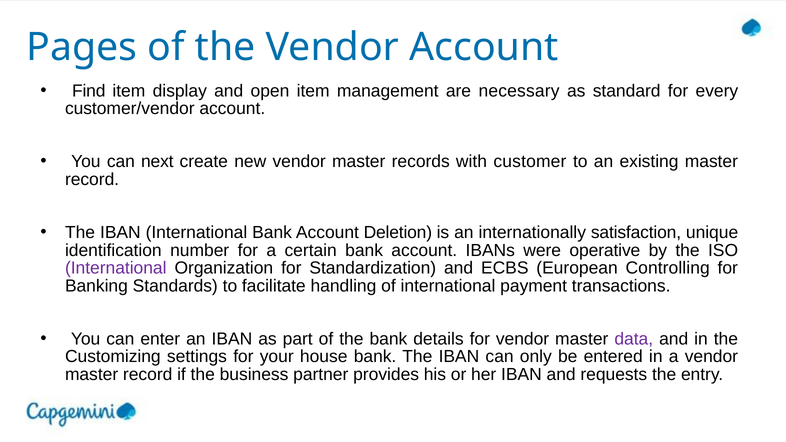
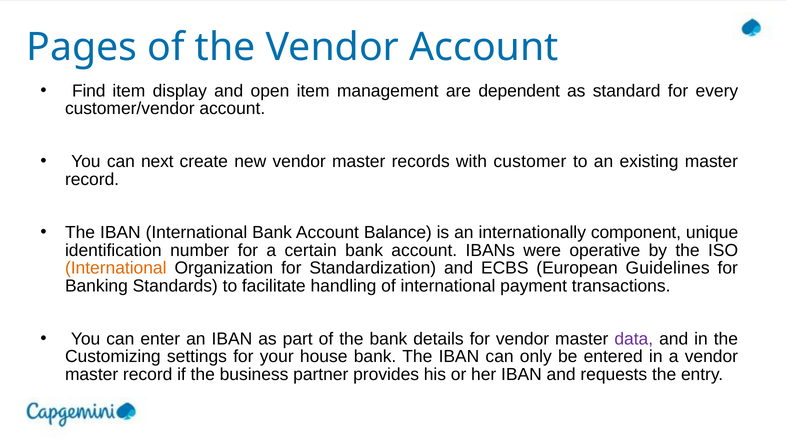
necessary: necessary -> dependent (519, 91)
Deletion: Deletion -> Balance (398, 233)
satisfaction: satisfaction -> component (636, 233)
International colour: purple -> orange (116, 268)
Controlling: Controlling -> Guidelines (668, 268)
